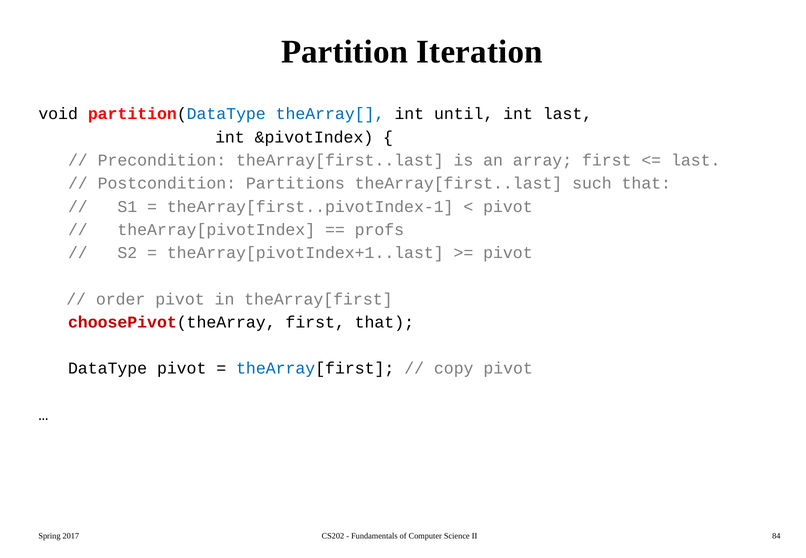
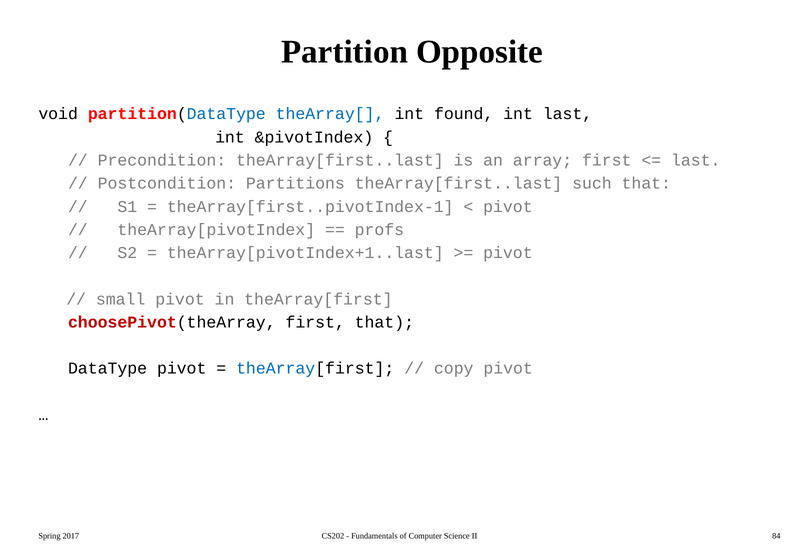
Iteration: Iteration -> Opposite (480, 52)
until: until -> found (464, 114)
order: order -> small (121, 299)
